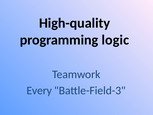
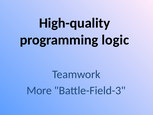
Every: Every -> More (39, 90)
